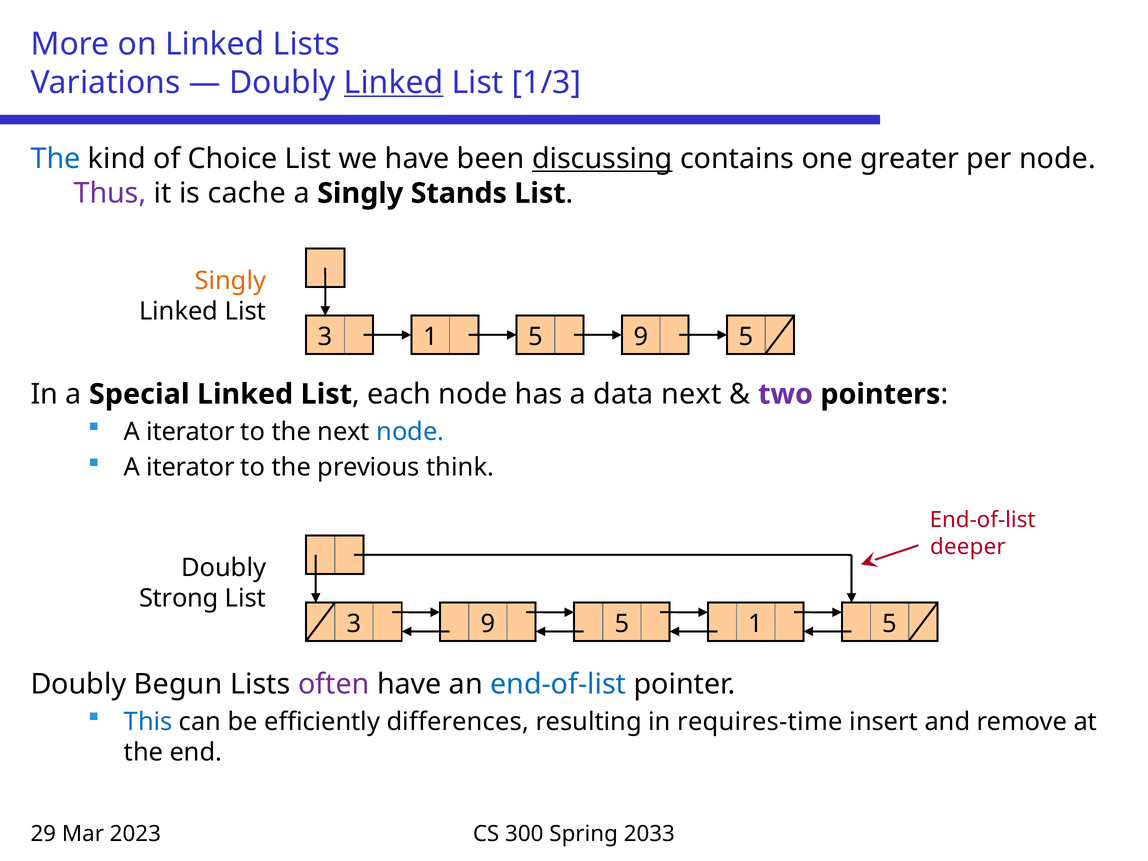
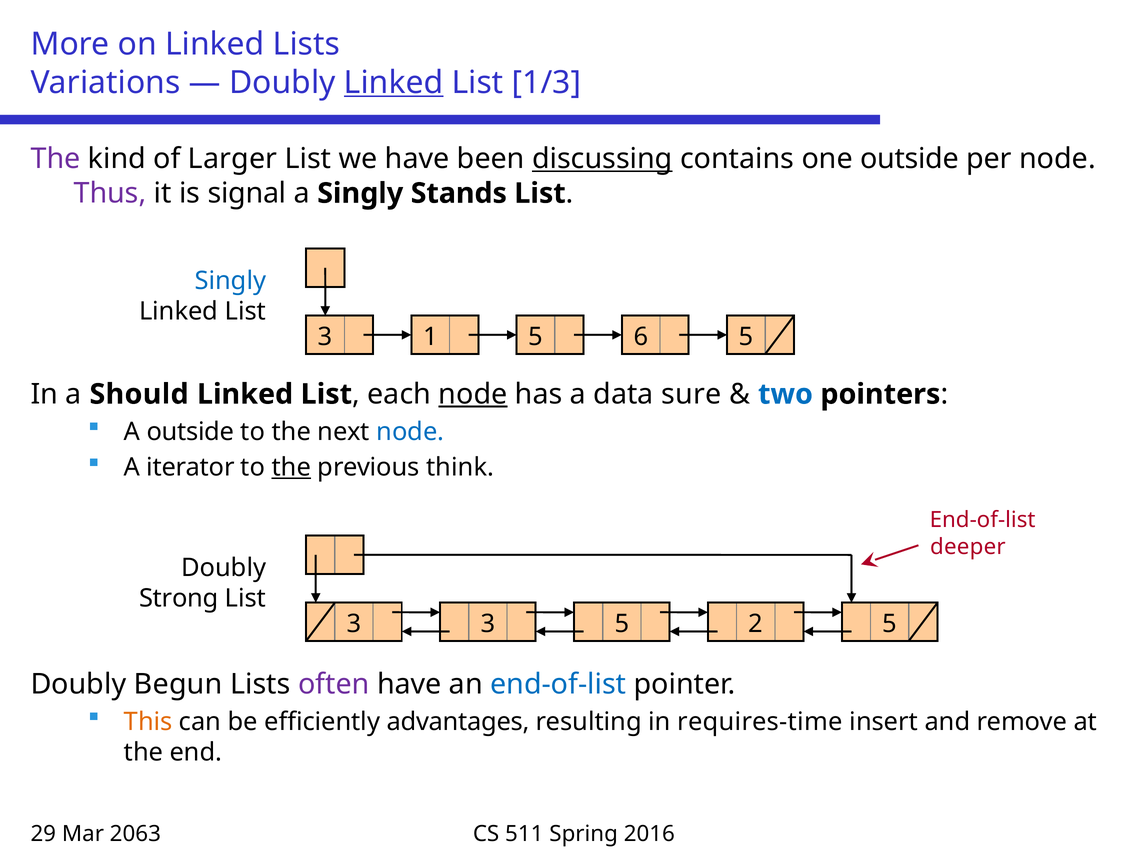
The colour: blue -> purple (56, 159)
Choice: Choice -> Larger (233, 159)
one greater: greater -> outside (910, 159)
cache: cache -> signal (247, 193)
Singly colour: orange -> blue (230, 281)
5 9: 9 -> 6 (641, 337)
Special: Special -> Should (139, 394)
node underline: none -> present (473, 394)
data next: next -> sure (691, 394)
two colour: purple -> blue (785, 394)
iterator: iterator -> outside (190, 432)
the underline: none -> present (291, 467)
3 9: 9 -> 3 (488, 624)
5 1: 1 -> 2 (756, 624)
This colour: blue -> orange (148, 722)
differences: differences -> advantages (458, 722)
2023: 2023 -> 2063 (135, 834)
300: 300 -> 511 (524, 834)
2033: 2033 -> 2016 (649, 834)
